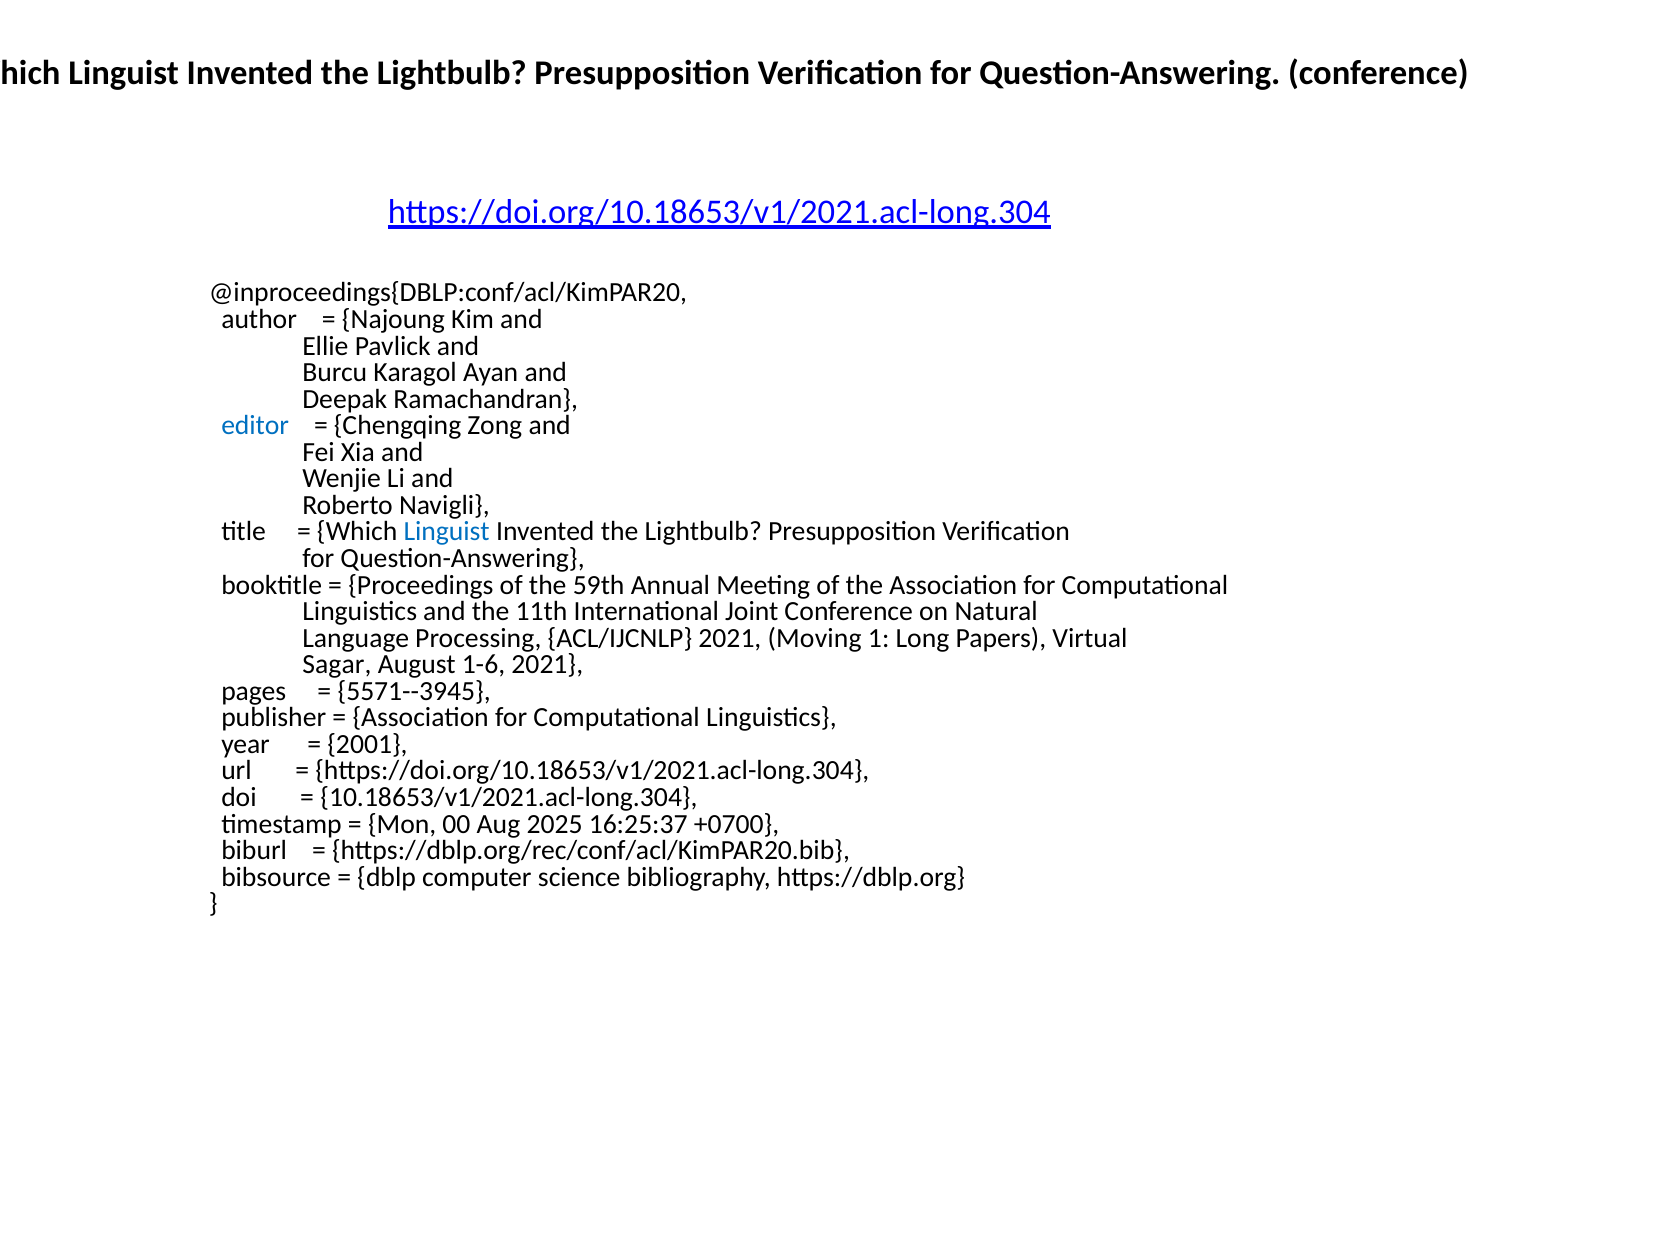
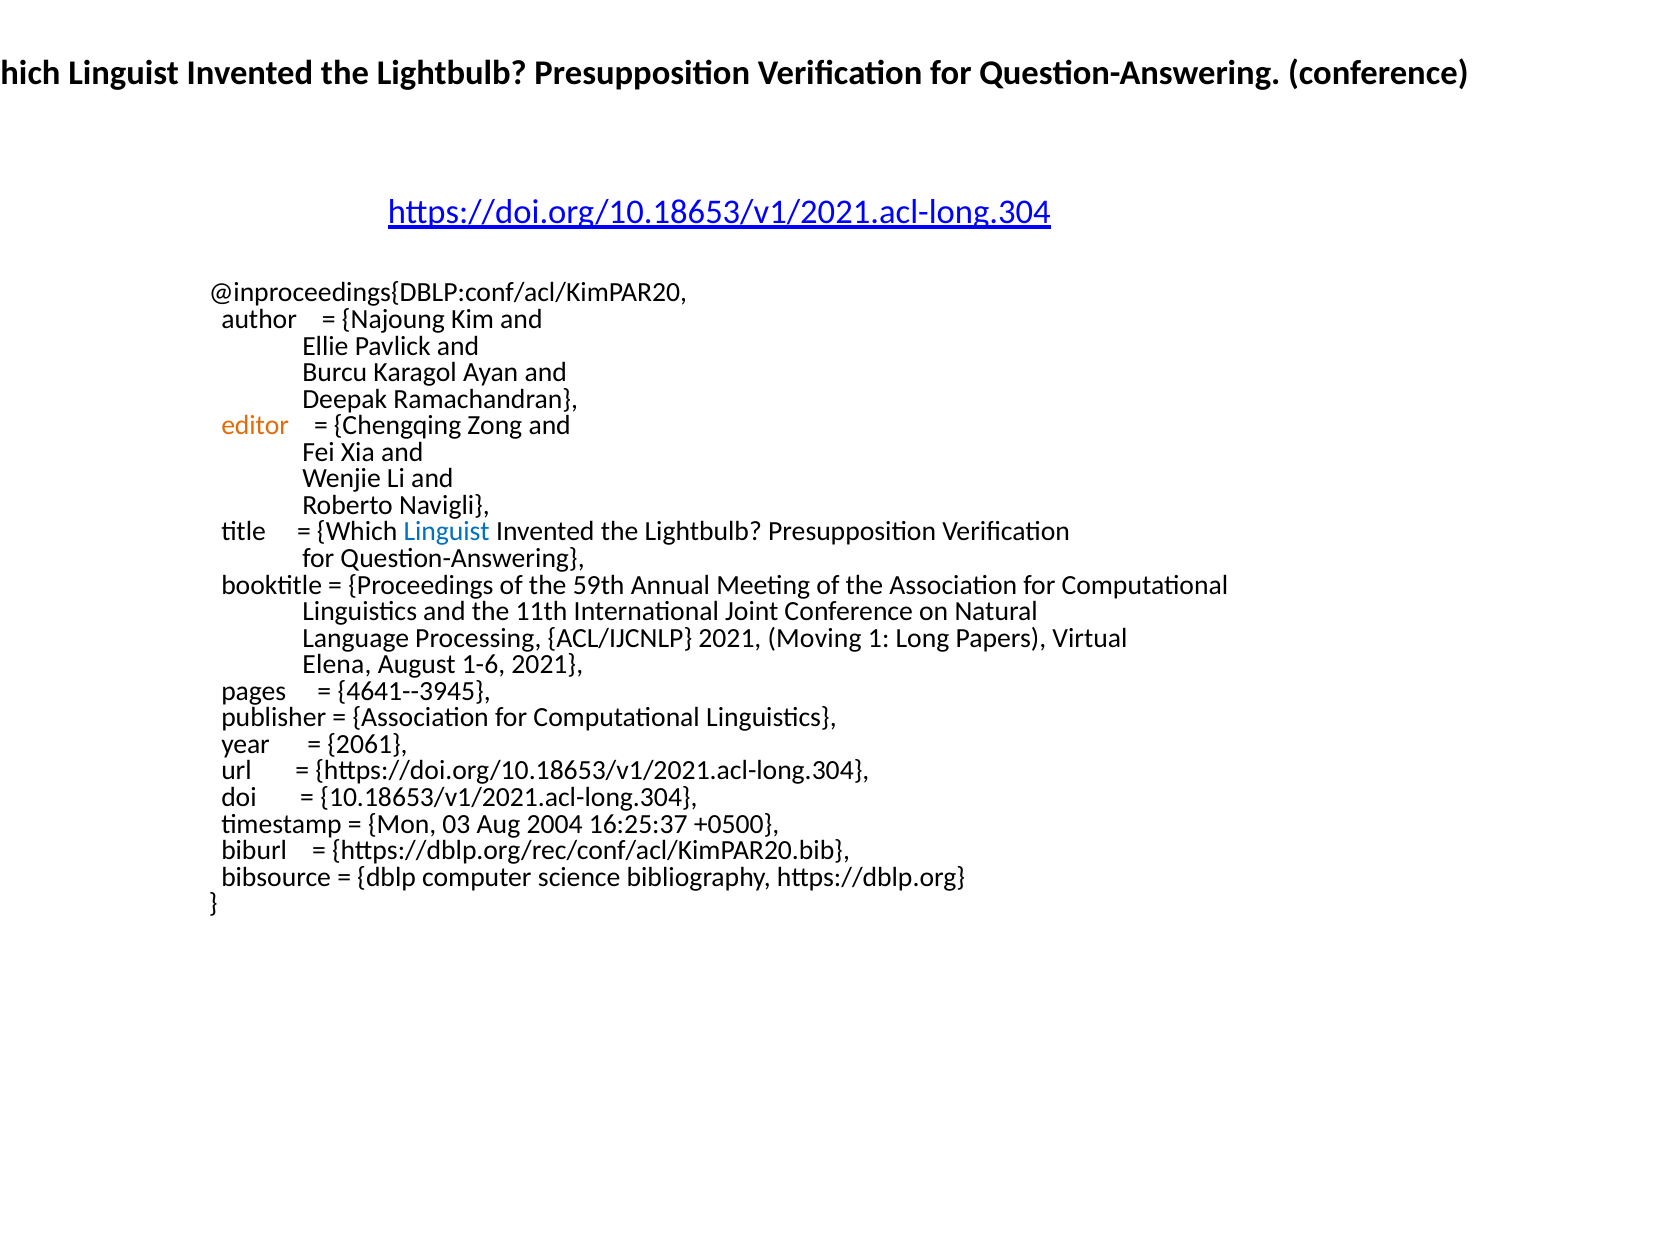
editor colour: blue -> orange (255, 426)
Sagar: Sagar -> Elena (337, 665)
5571--3945: 5571--3945 -> 4641--3945 (414, 691)
2001: 2001 -> 2061 (367, 745)
00: 00 -> 03 (456, 824)
2025: 2025 -> 2004 (555, 824)
+0700: +0700 -> +0500 (737, 824)
